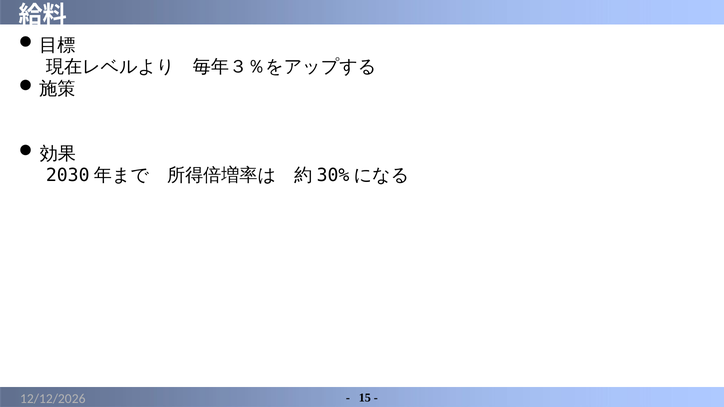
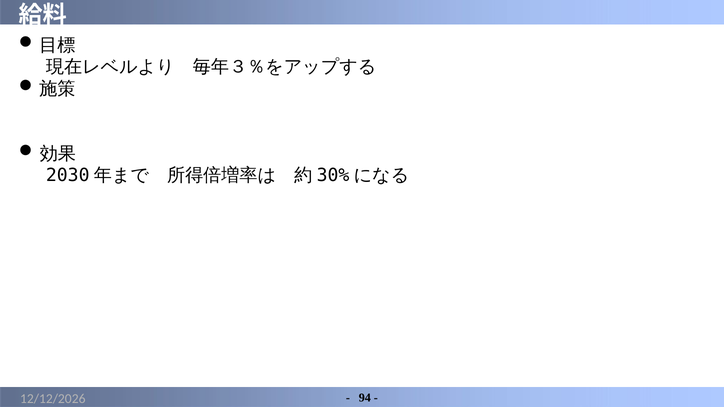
15: 15 -> 94 (365, 398)
